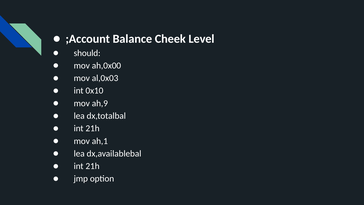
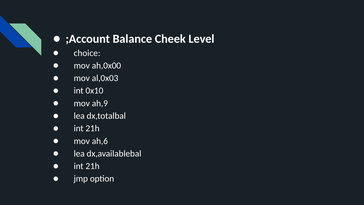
should: should -> choice (87, 53)
ah,1: ah,1 -> ah,6 (100, 141)
